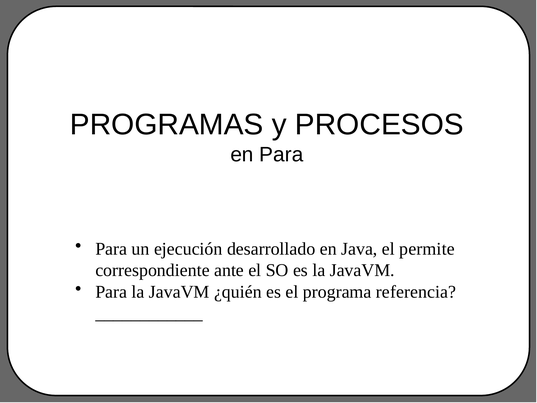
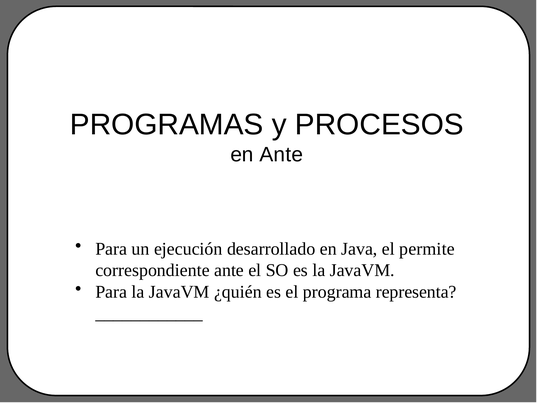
en Para: Para -> Ante (281, 154)
referencia: referencia -> representa (416, 292)
